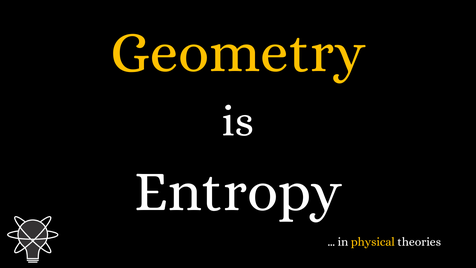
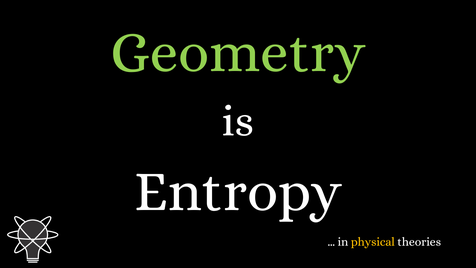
Geometry colour: yellow -> light green (238, 52)
